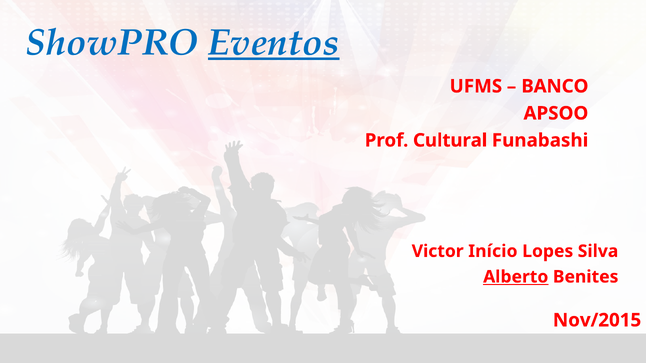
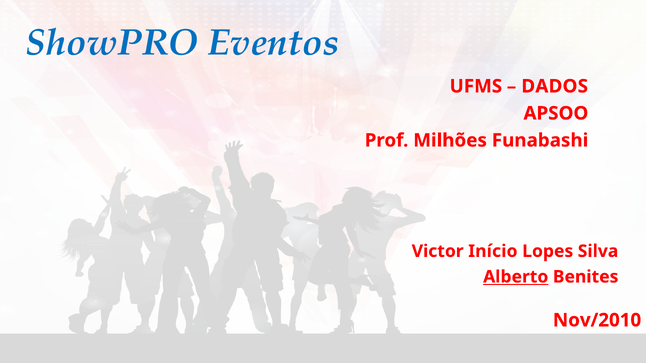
Eventos underline: present -> none (274, 43)
BANCO: BANCO -> DADOS (555, 86)
Cultural: Cultural -> Milhões (450, 141)
Nov/2015: Nov/2015 -> Nov/2010 (597, 321)
